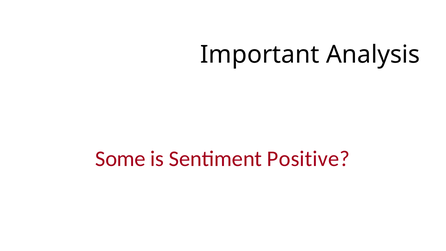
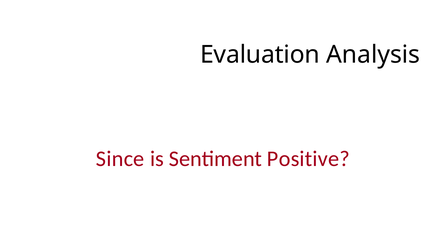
Important: Important -> Evaluation (260, 55)
Some: Some -> Since (120, 159)
